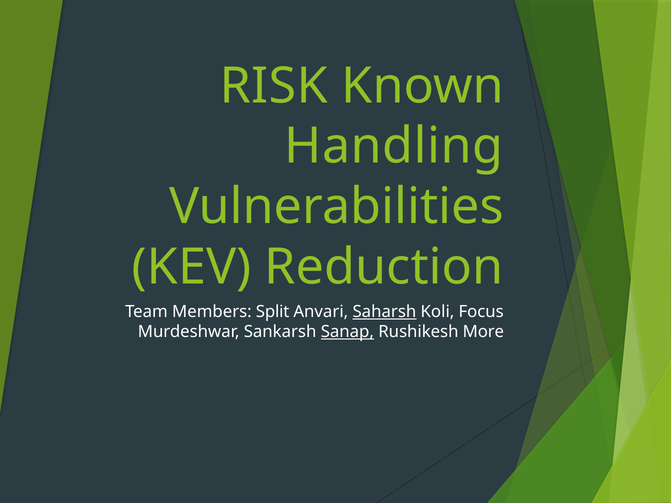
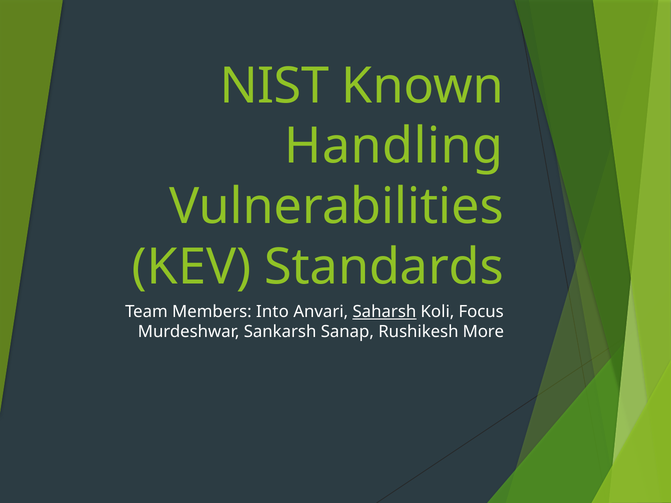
RISK: RISK -> NIST (274, 86)
Reduction: Reduction -> Standards (384, 267)
Split: Split -> Into (272, 312)
Sanap underline: present -> none (347, 332)
